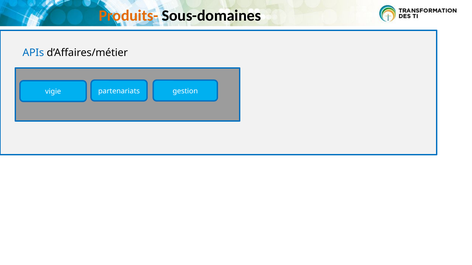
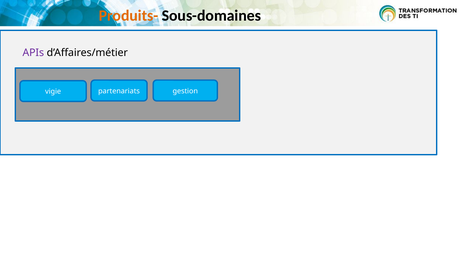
APIs colour: blue -> purple (33, 53)
